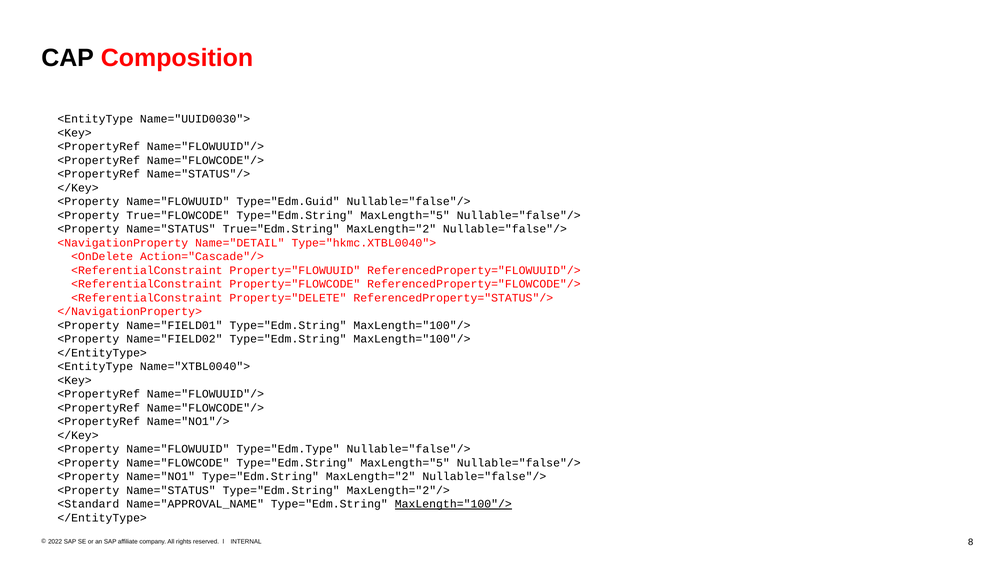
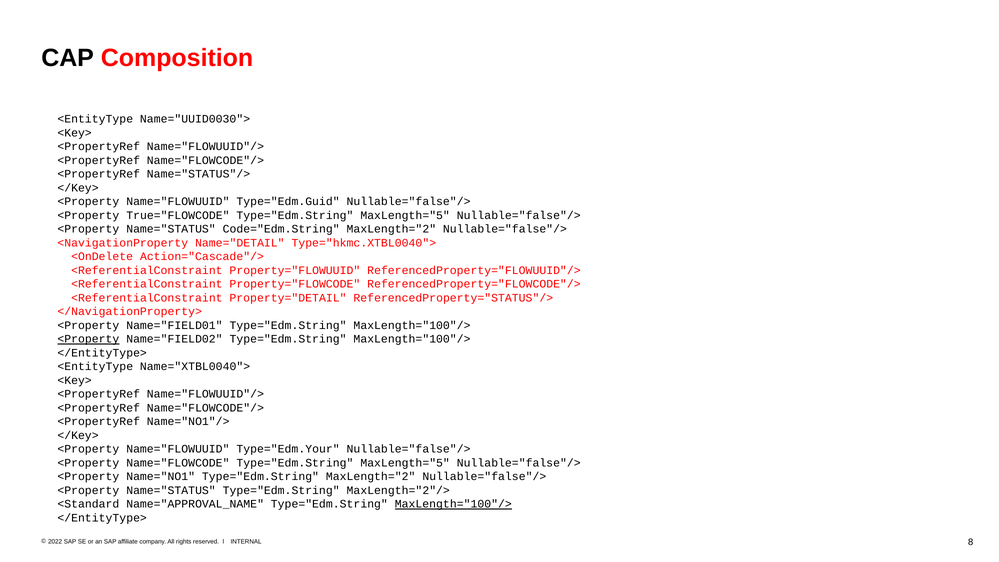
True="Edm.String: True="Edm.String -> Code="Edm.String (281, 229)
Property="DELETE: Property="DELETE -> Property="DETAIL (288, 298)
<Property underline: none -> present (88, 339)
Type="Edm.Type: Type="Edm.Type -> Type="Edm.Your (288, 449)
